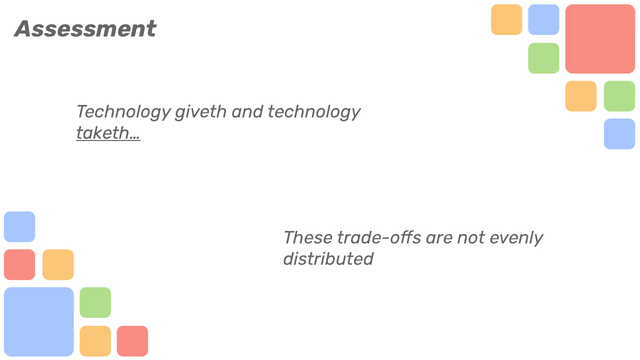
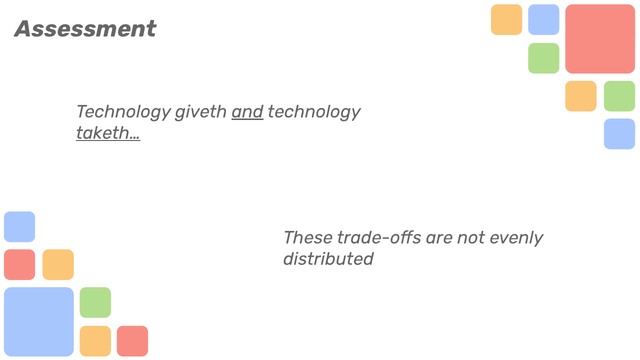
and underline: none -> present (247, 112)
